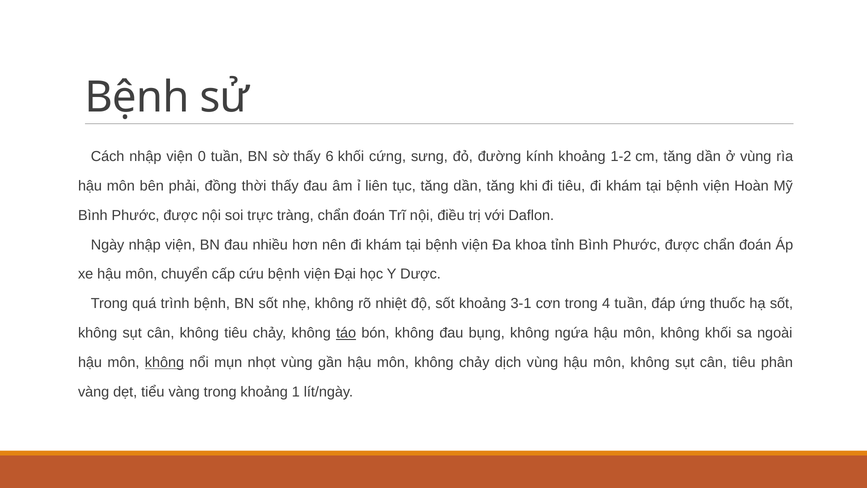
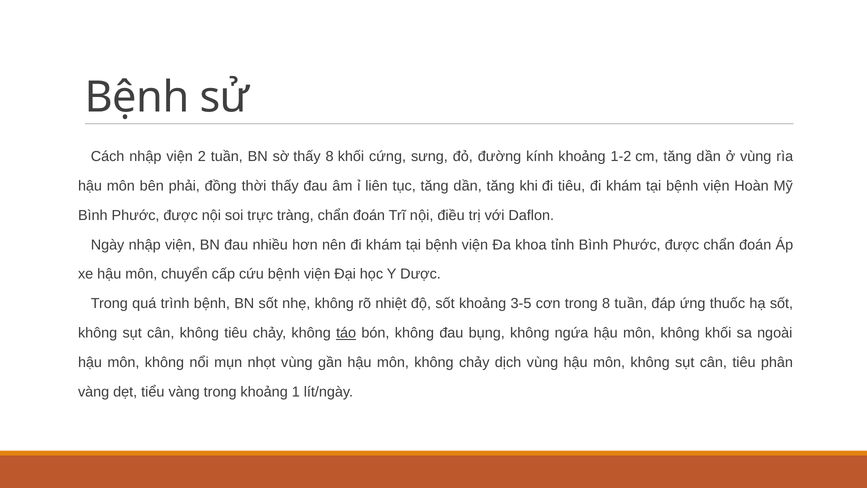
0: 0 -> 2 (202, 156)
thấy 6: 6 -> 8 (330, 156)
3-1: 3-1 -> 3-5 (521, 303)
trong 4: 4 -> 8 (606, 303)
không underline: present -> none (164, 362)
